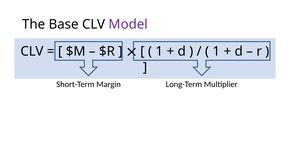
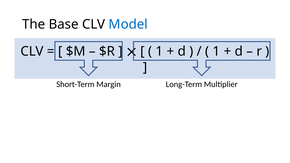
Model colour: purple -> blue (128, 24)
